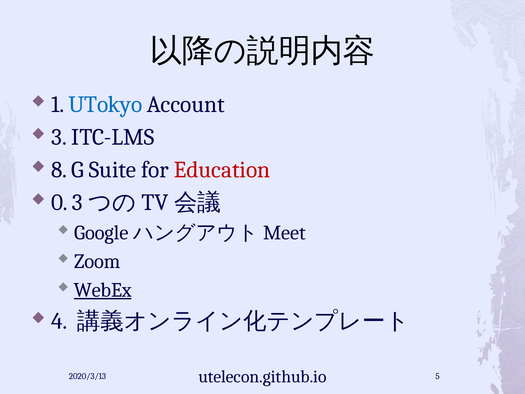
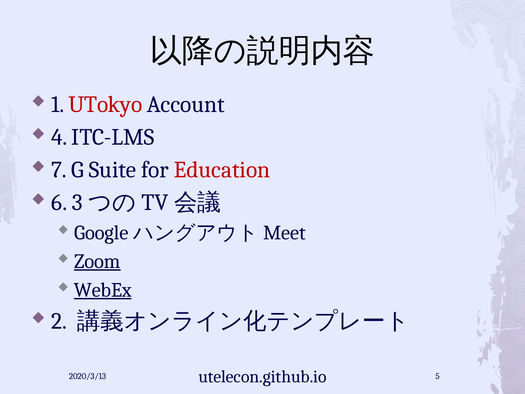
UTokyo colour: blue -> red (105, 104)
3: 3 -> 4 (59, 137)
8: 8 -> 7 (59, 170)
0: 0 -> 6 (59, 202)
Zoom underline: none -> present (97, 261)
4: 4 -> 2 (59, 321)
